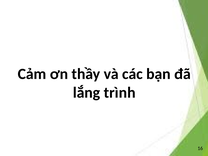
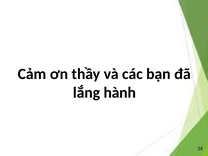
trình: trình -> hành (120, 93)
